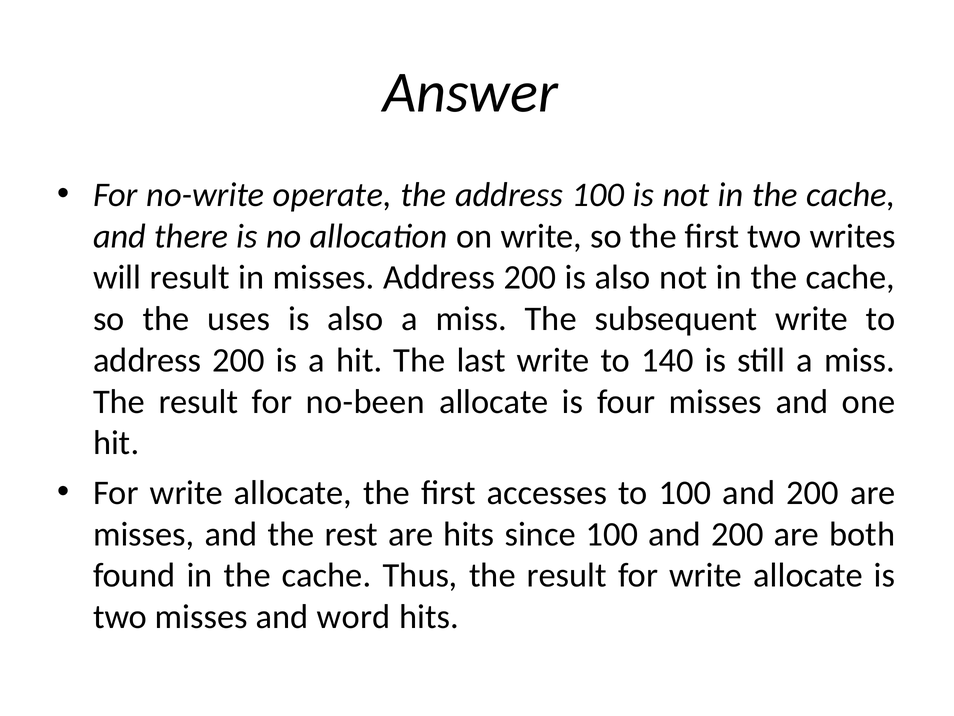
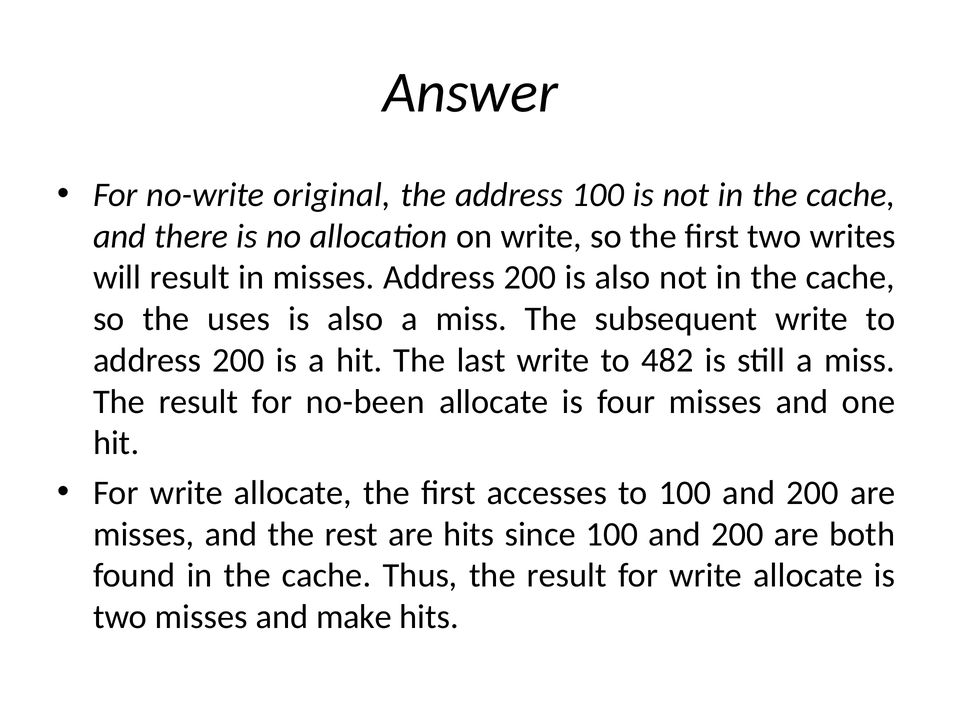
operate: operate -> original (332, 195)
140: 140 -> 482 (667, 360)
word: word -> make (354, 616)
